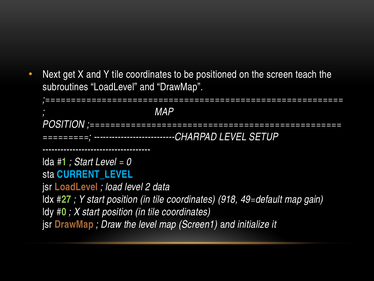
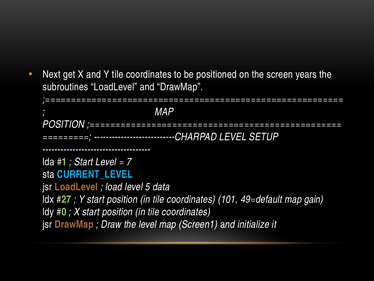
teach: teach -> years (306, 74)
0: 0 -> 7 (129, 162)
2: 2 -> 5 (148, 187)
918: 918 -> 101 (228, 199)
